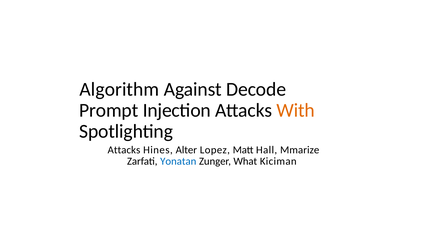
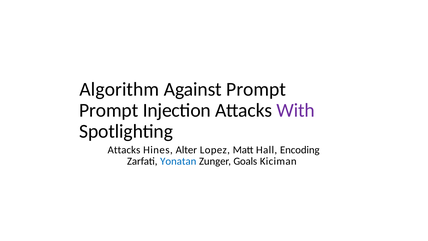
Against Decode: Decode -> Prompt (256, 89)
With colour: orange -> purple (296, 110)
Mmarize: Mmarize -> Encoding (300, 150)
What: What -> Goals (245, 161)
